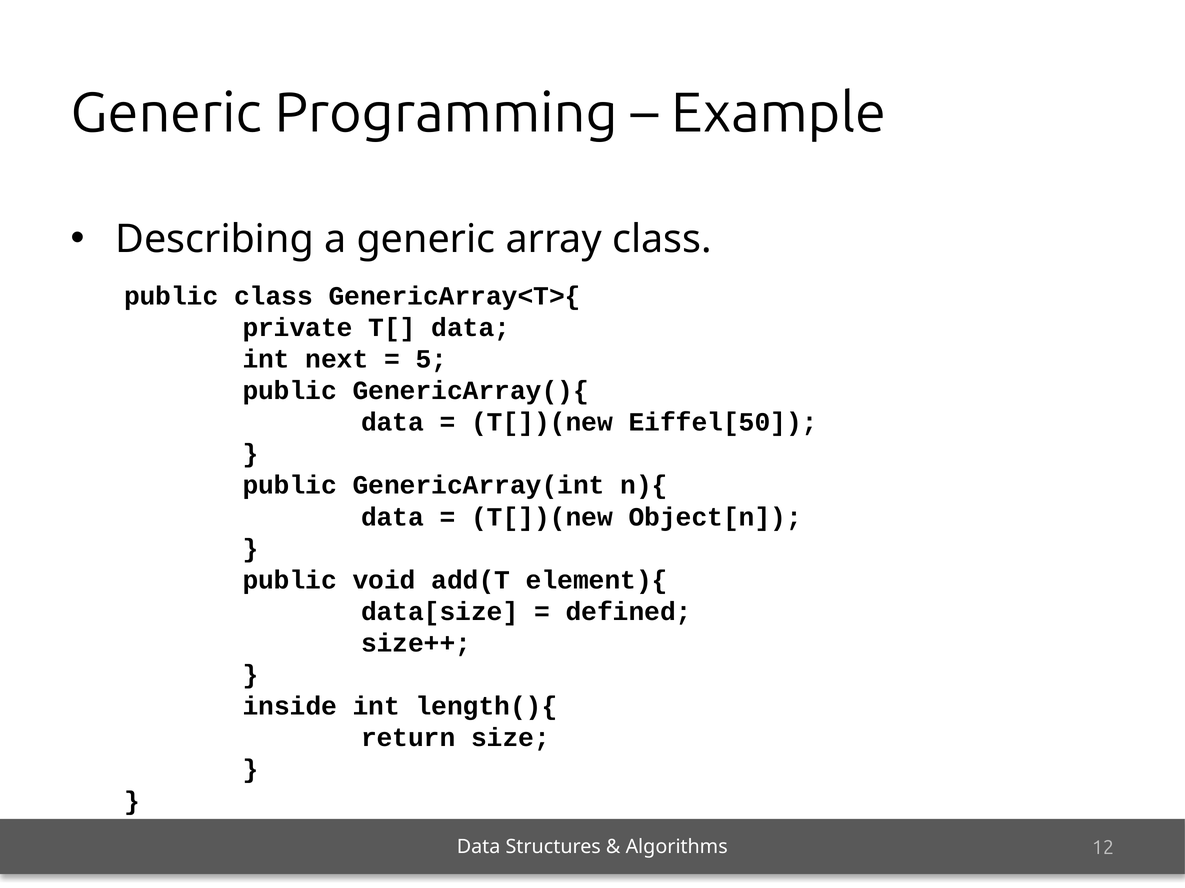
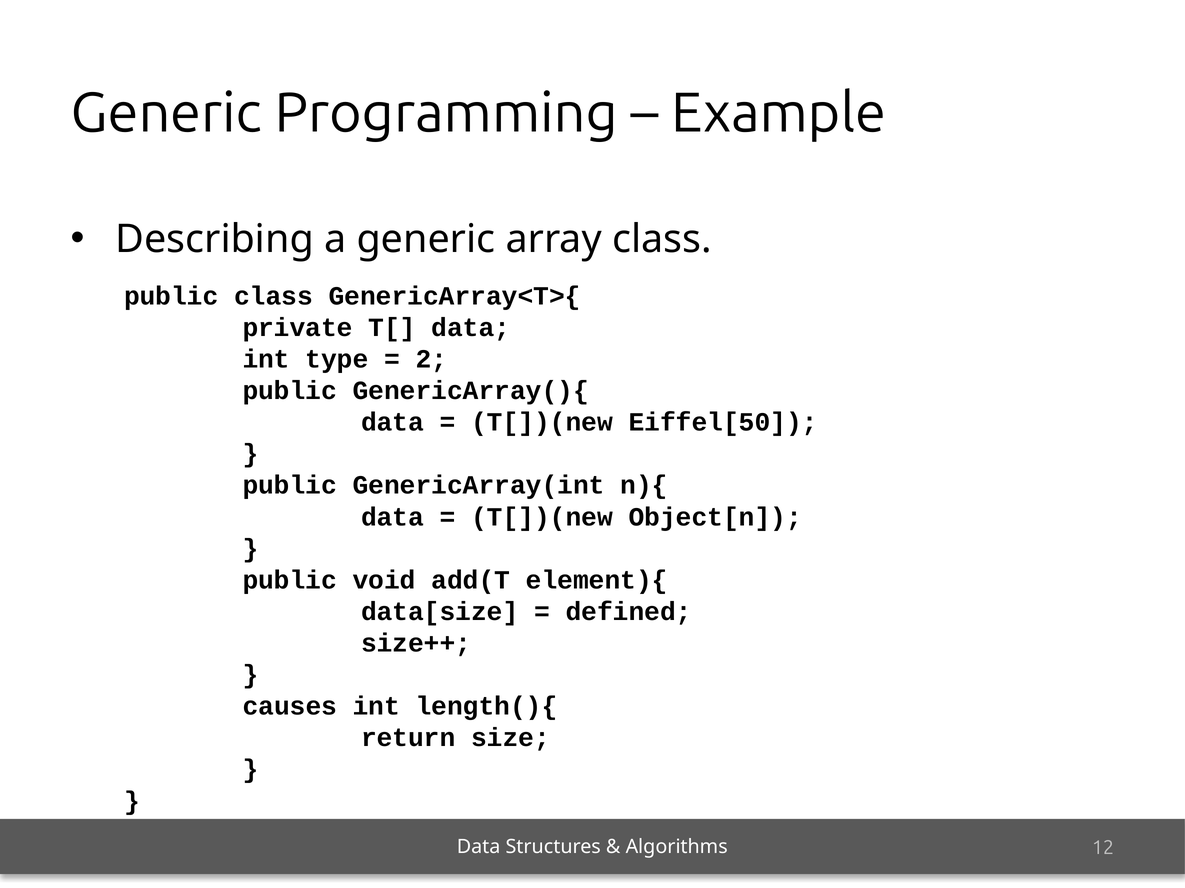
next: next -> type (337, 359)
5: 5 -> 2 (431, 359)
inside: inside -> causes (290, 707)
